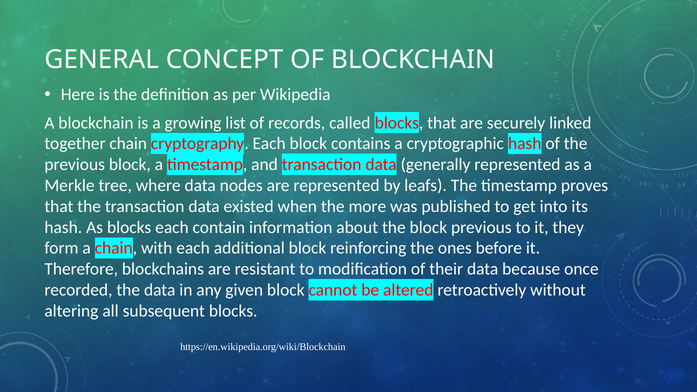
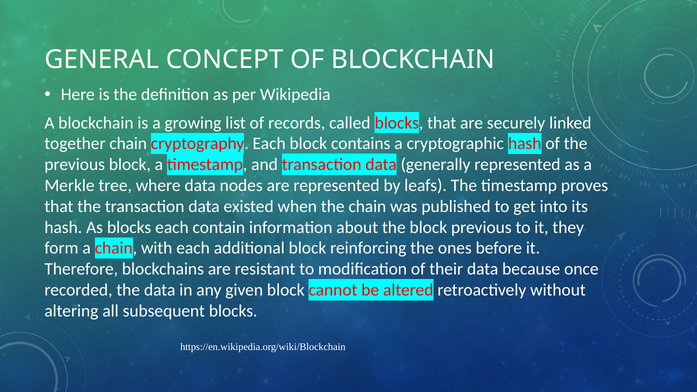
the more: more -> chain (367, 206)
